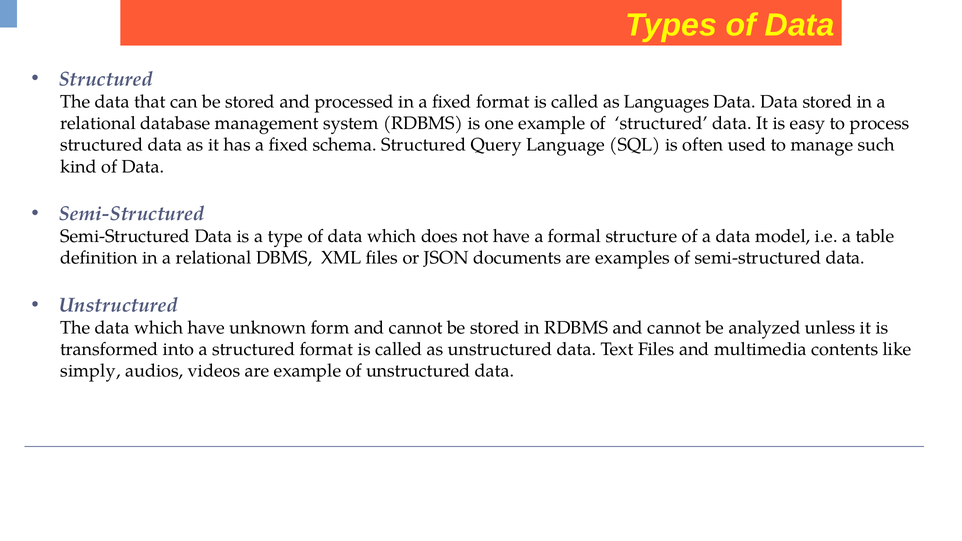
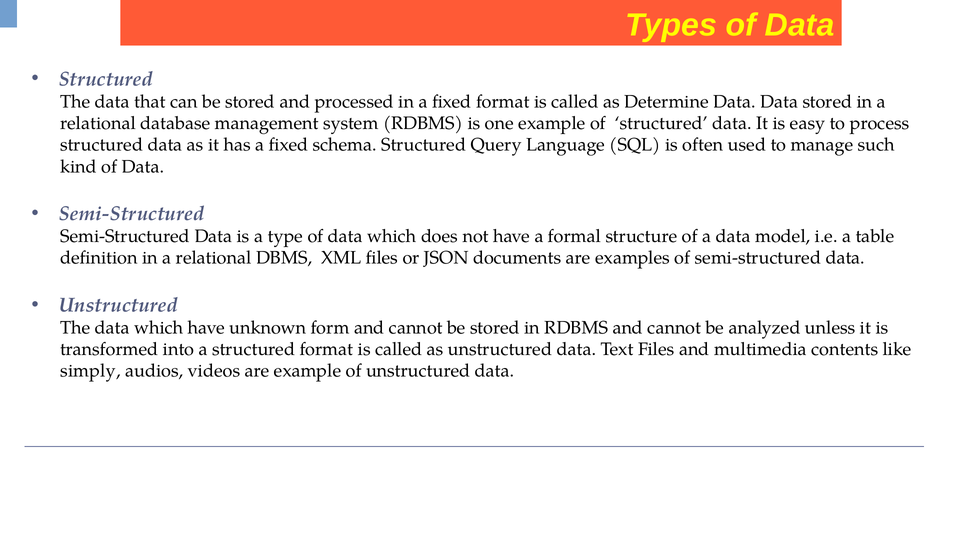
Languages: Languages -> Determine (667, 102)
